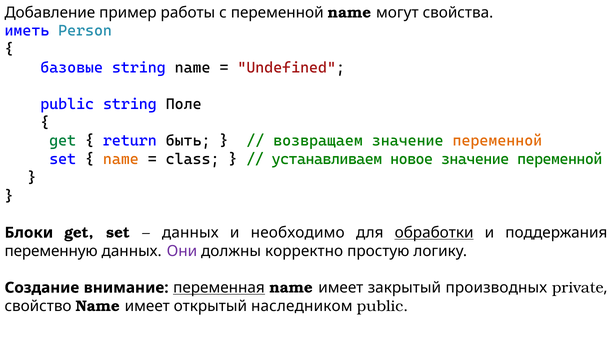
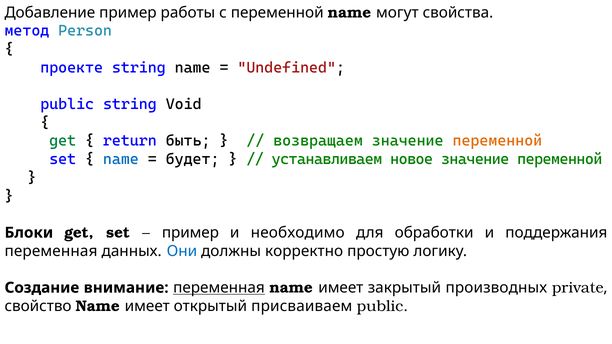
иметь: иметь -> метод (27, 31)
базовые: базовые -> проекте (72, 68)
Поле: Поле -> Void (184, 104)
name colour: orange -> blue (121, 159)
class: class -> будет (193, 159)
данных: данных -> пример (190, 233)
обработки underline: present -> none (434, 233)
переменную: переменную -> переменная (51, 251)
Они colour: purple -> blue (182, 251)
наследником: наследником -> присваиваем (302, 306)
